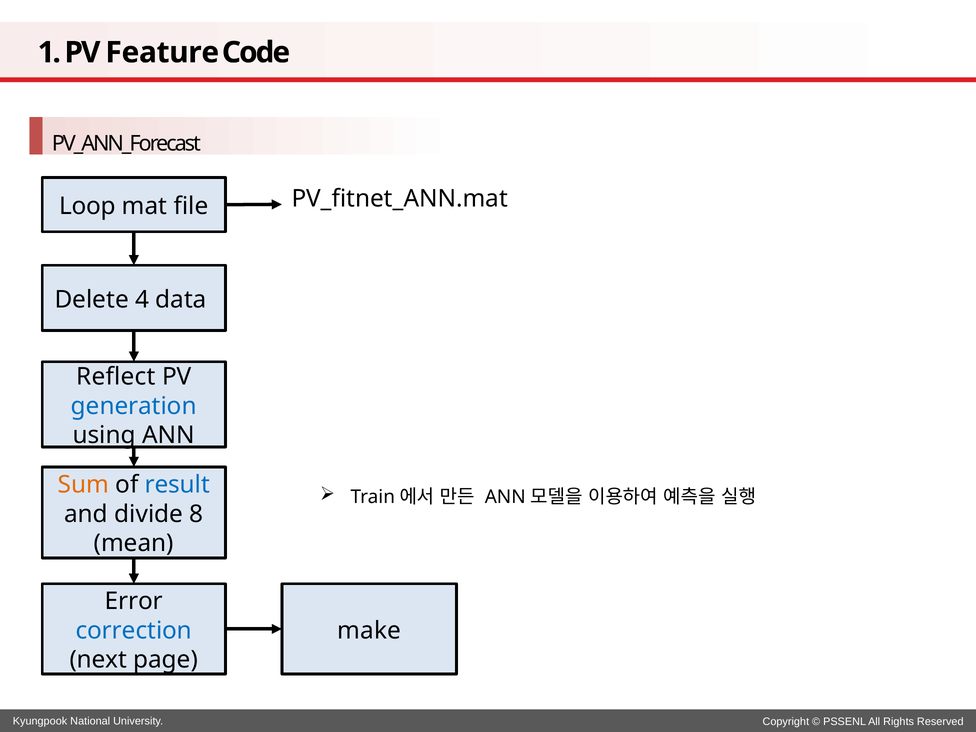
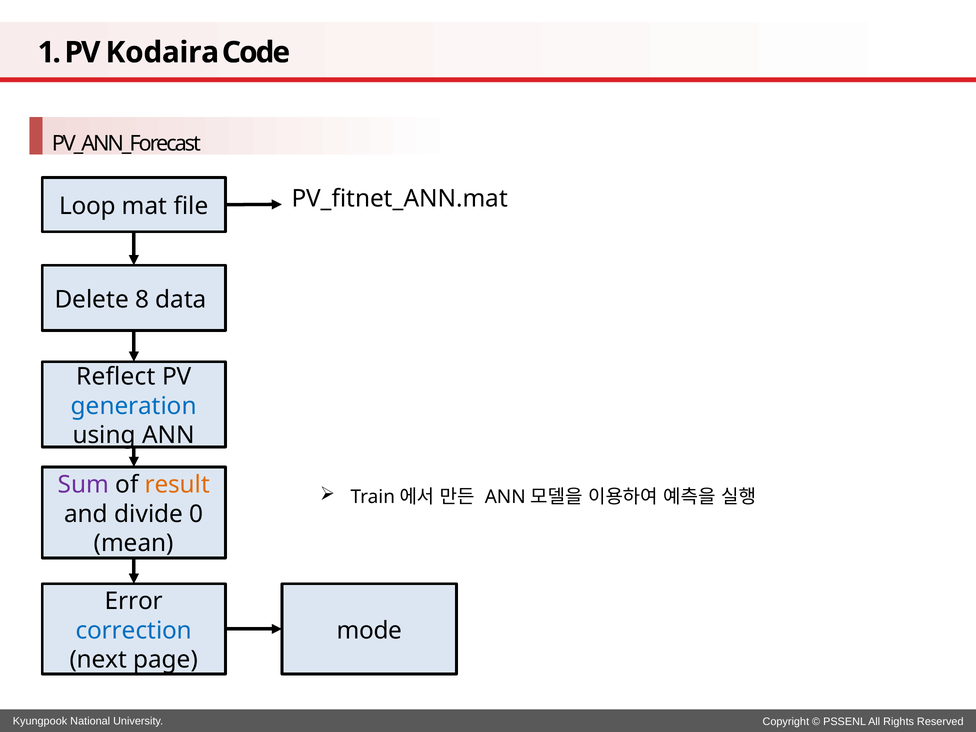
Feature: Feature -> Kodaira (162, 52)
4: 4 -> 8 (142, 300)
Sum colour: orange -> purple (83, 485)
result colour: blue -> orange (177, 485)
8: 8 -> 0 (196, 514)
make: make -> mode (369, 631)
